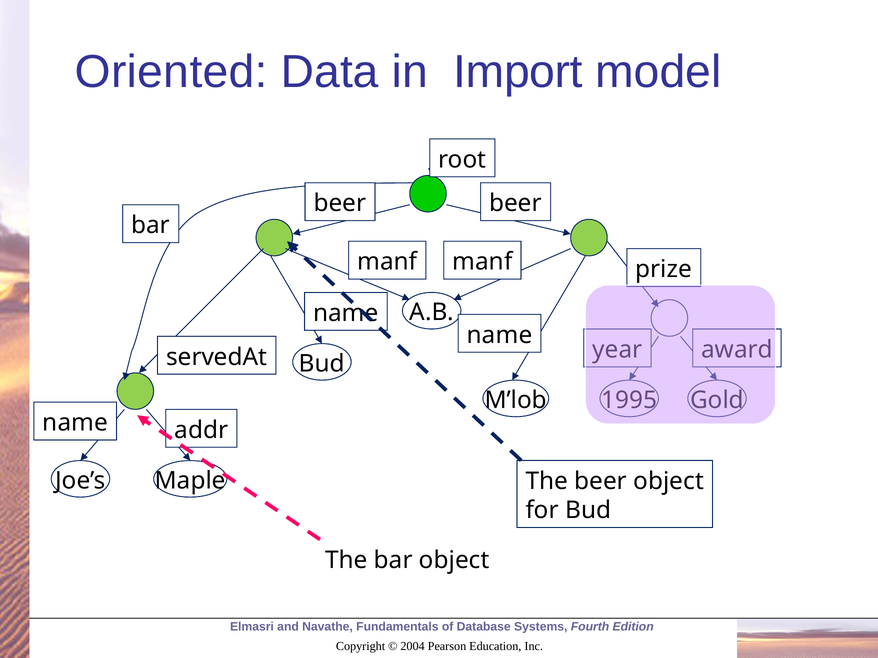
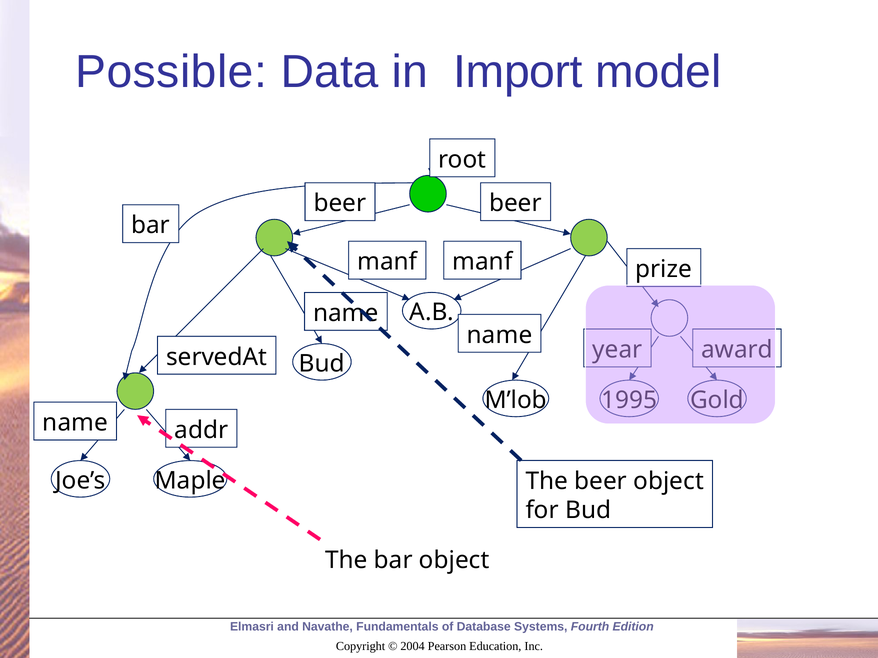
Oriented: Oriented -> Possible (171, 72)
